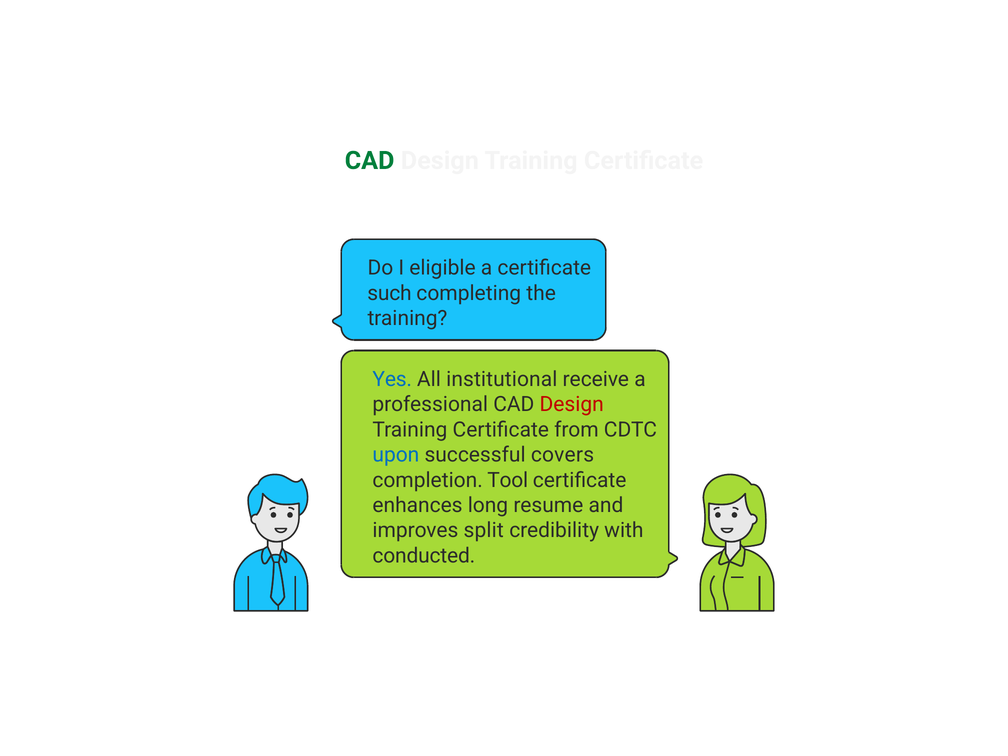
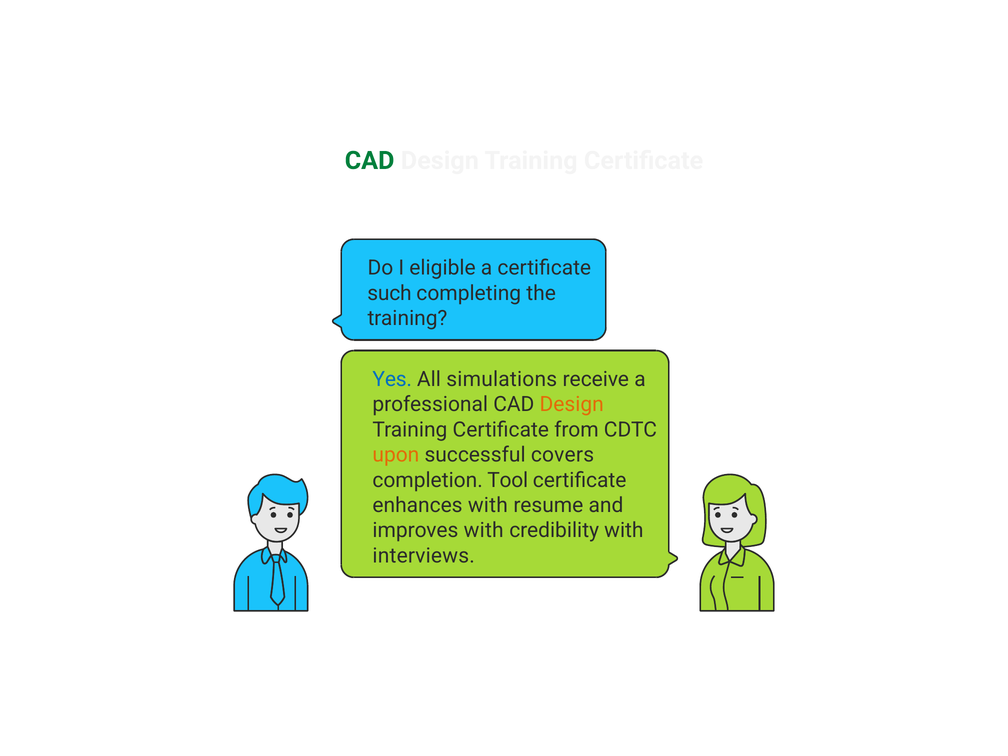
institutional: institutional -> simulations (502, 379)
Design colour: red -> orange (572, 404)
upon colour: blue -> orange (396, 455)
enhances long: long -> with (488, 505)
improves split: split -> with (484, 530)
conducted: conducted -> interviews (424, 556)
